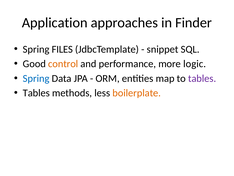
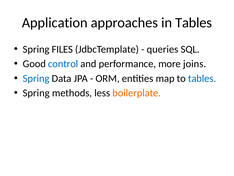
in Finder: Finder -> Tables (194, 23)
snippet: snippet -> queries (163, 49)
control colour: orange -> blue (63, 64)
logic: logic -> joins (195, 64)
tables colour: purple -> blue (202, 78)
Tables: Tables -> Spring (36, 93)
